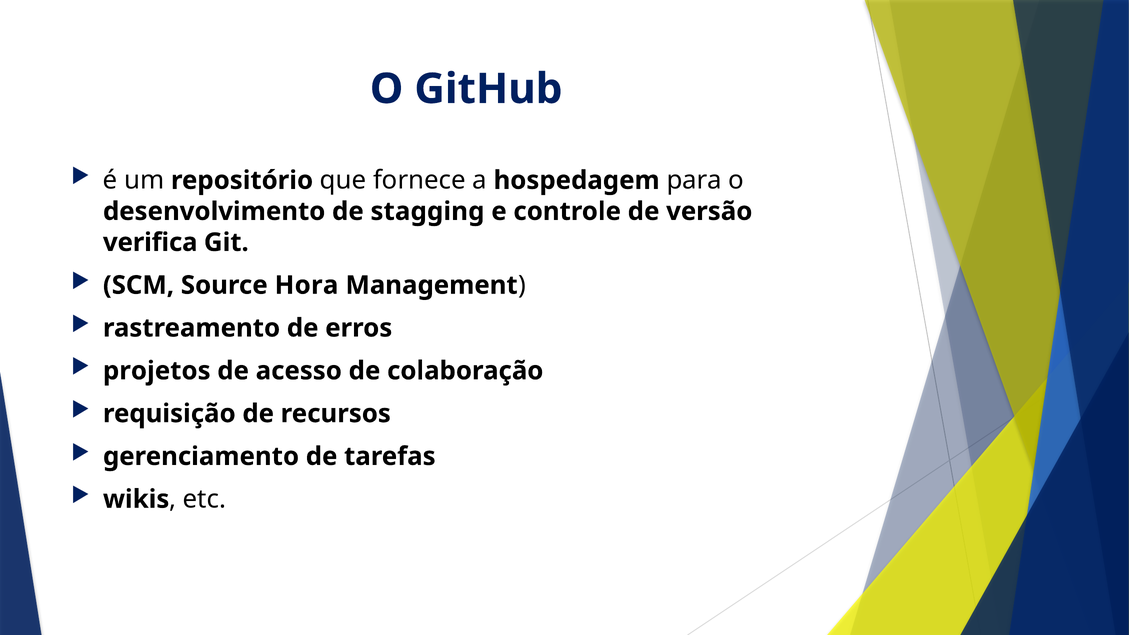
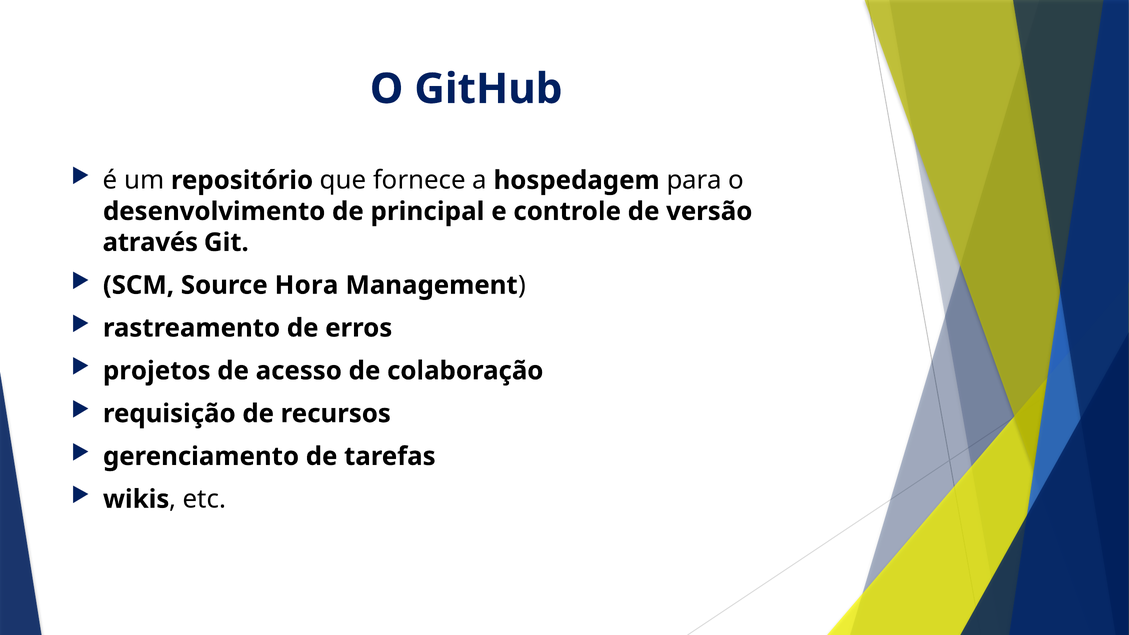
stagging: stagging -> principal (427, 211)
verifica: verifica -> através (150, 242)
